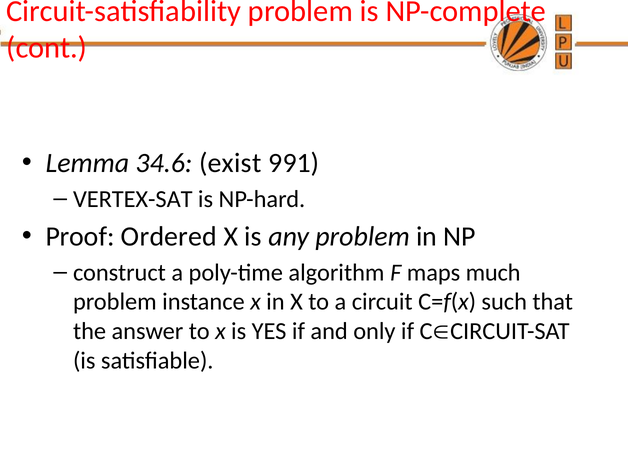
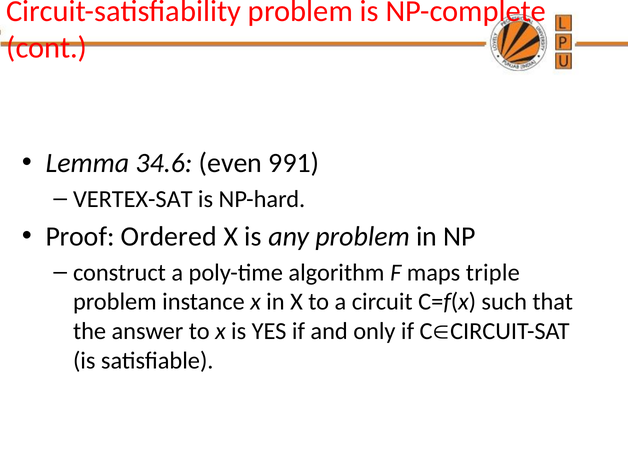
exist: exist -> even (230, 163)
much: much -> triple (493, 273)
